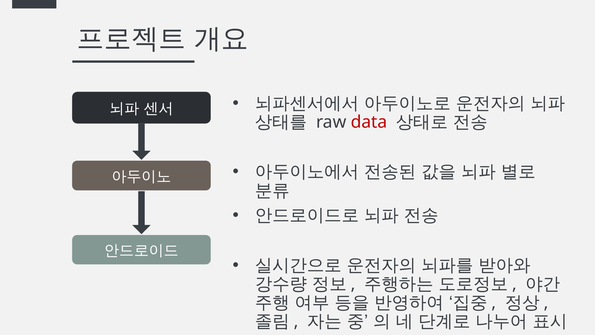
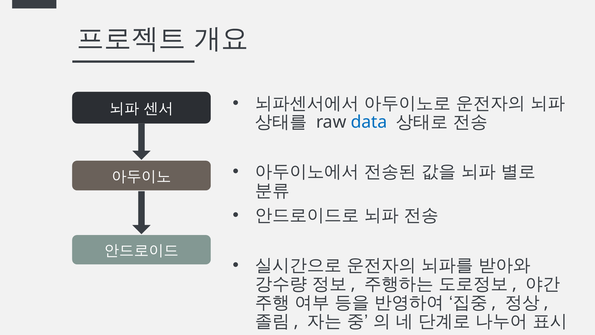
data colour: red -> blue (369, 122)
